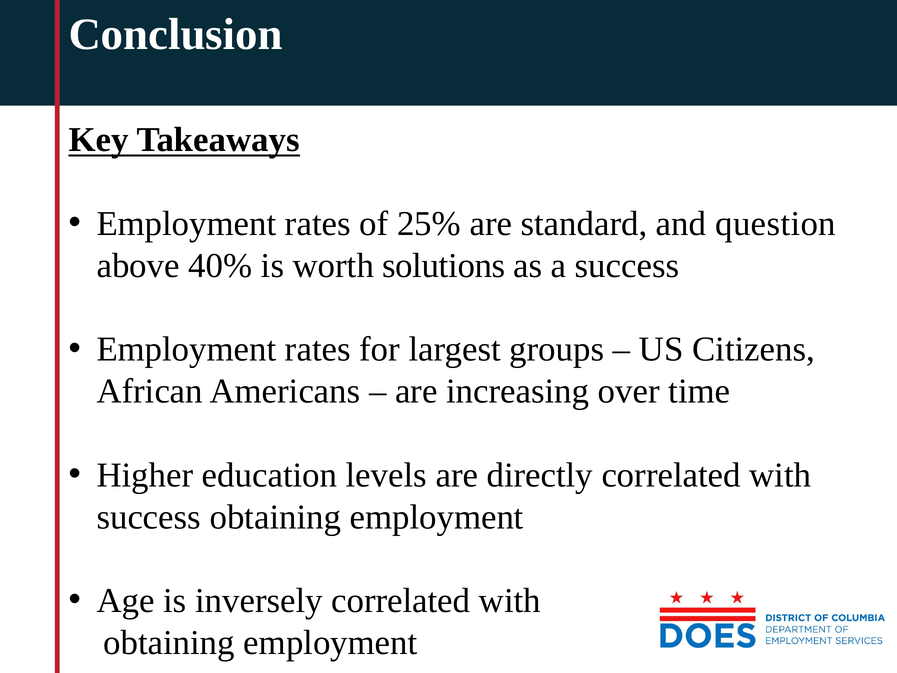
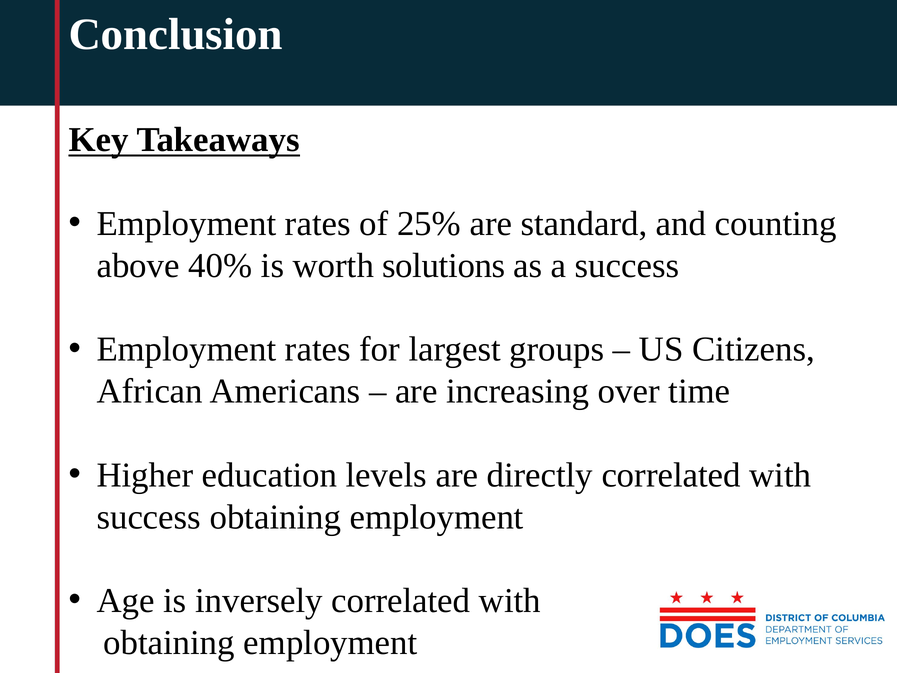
question: question -> counting (776, 224)
